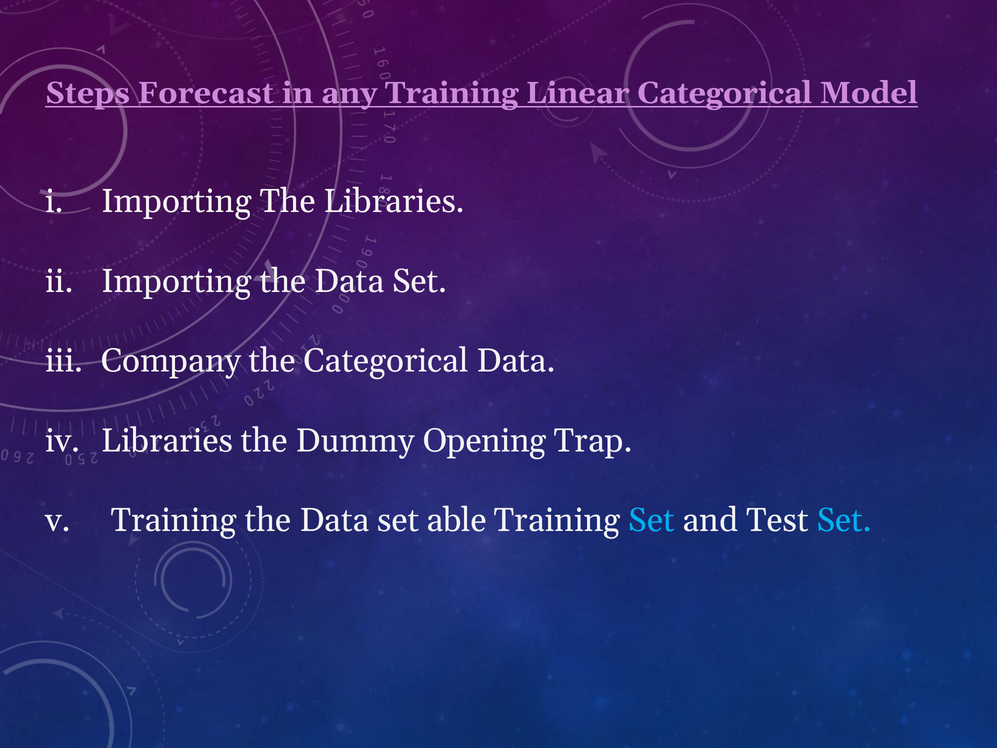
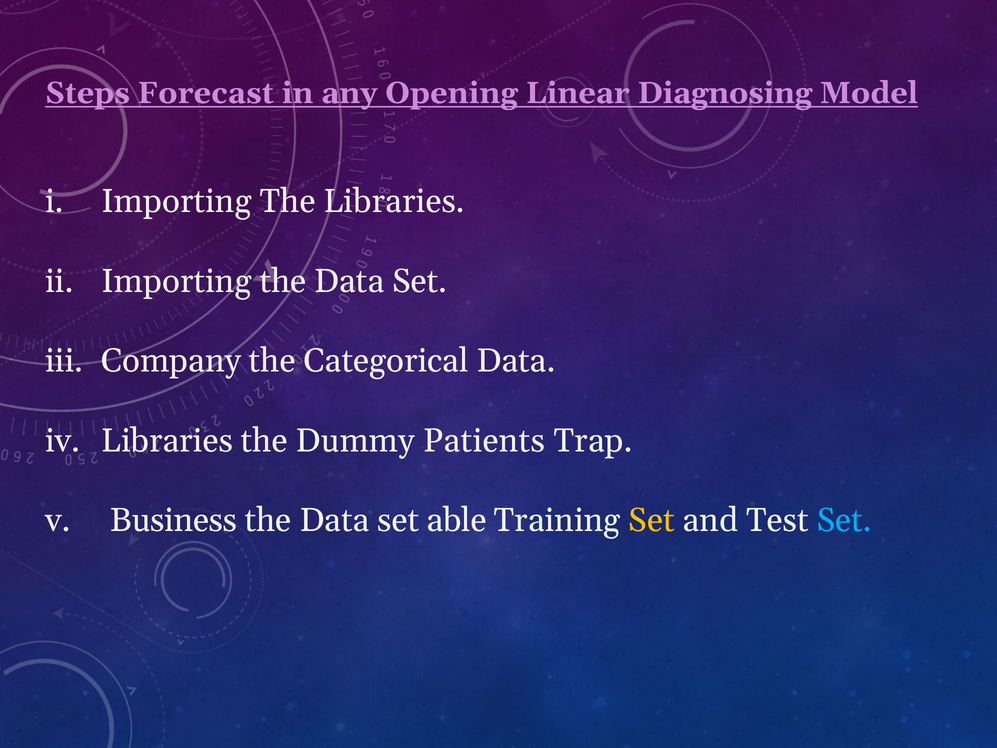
any Training: Training -> Opening (452, 93)
Linear Categorical: Categorical -> Diagnosing (725, 93)
Opening: Opening -> Patients (484, 440)
v Training: Training -> Business (174, 520)
Set colour: light blue -> yellow (651, 520)
